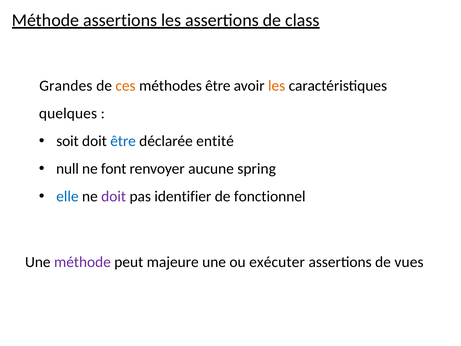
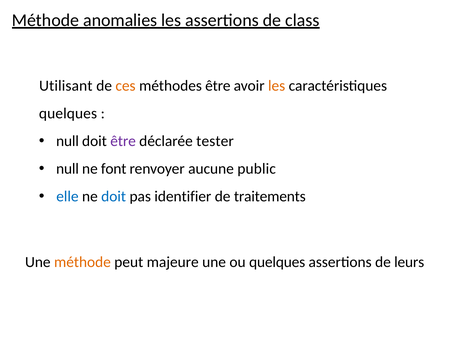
Méthode assertions: assertions -> anomalies (120, 20)
Grandes: Grandes -> Utilisant (66, 86)
soit: soit -> null (68, 141)
être colour: blue -> purple (123, 141)
entité: entité -> tester (215, 141)
spring: spring -> public (257, 169)
doit colour: purple -> blue (114, 196)
fonctionnel: fonctionnel -> traitements (270, 196)
méthode colour: purple -> orange (82, 262)
ou exécuter: exécuter -> quelques (277, 262)
vues: vues -> leurs (409, 262)
